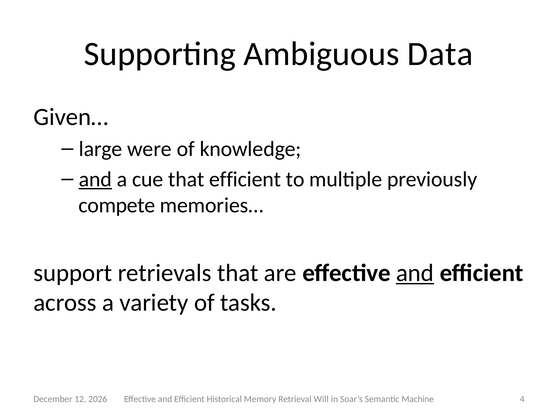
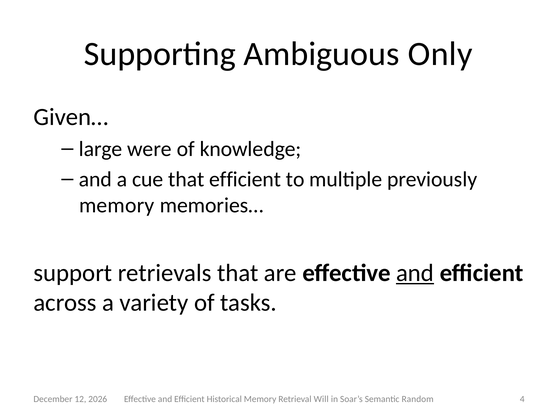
Data: Data -> Only (440, 54)
and underline: present -> none (95, 180)
compete: compete -> memory (117, 206)
Machine: Machine -> Random (418, 400)
